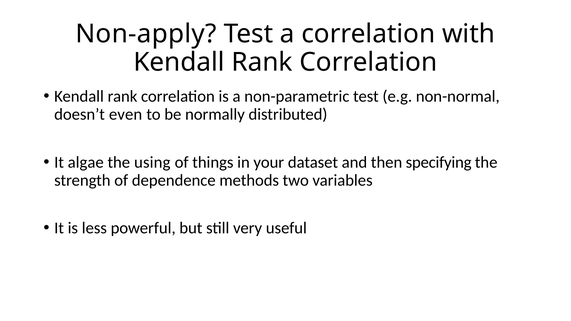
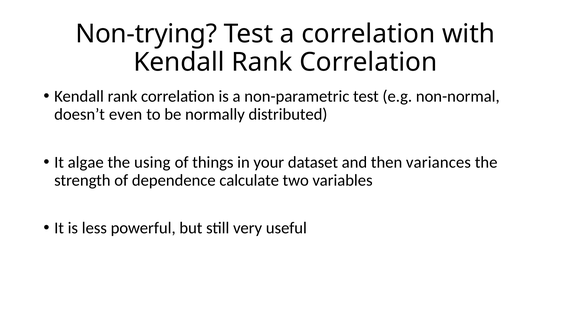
Non-apply: Non-apply -> Non-trying (146, 34)
specifying: specifying -> variances (438, 162)
methods: methods -> calculate (249, 180)
